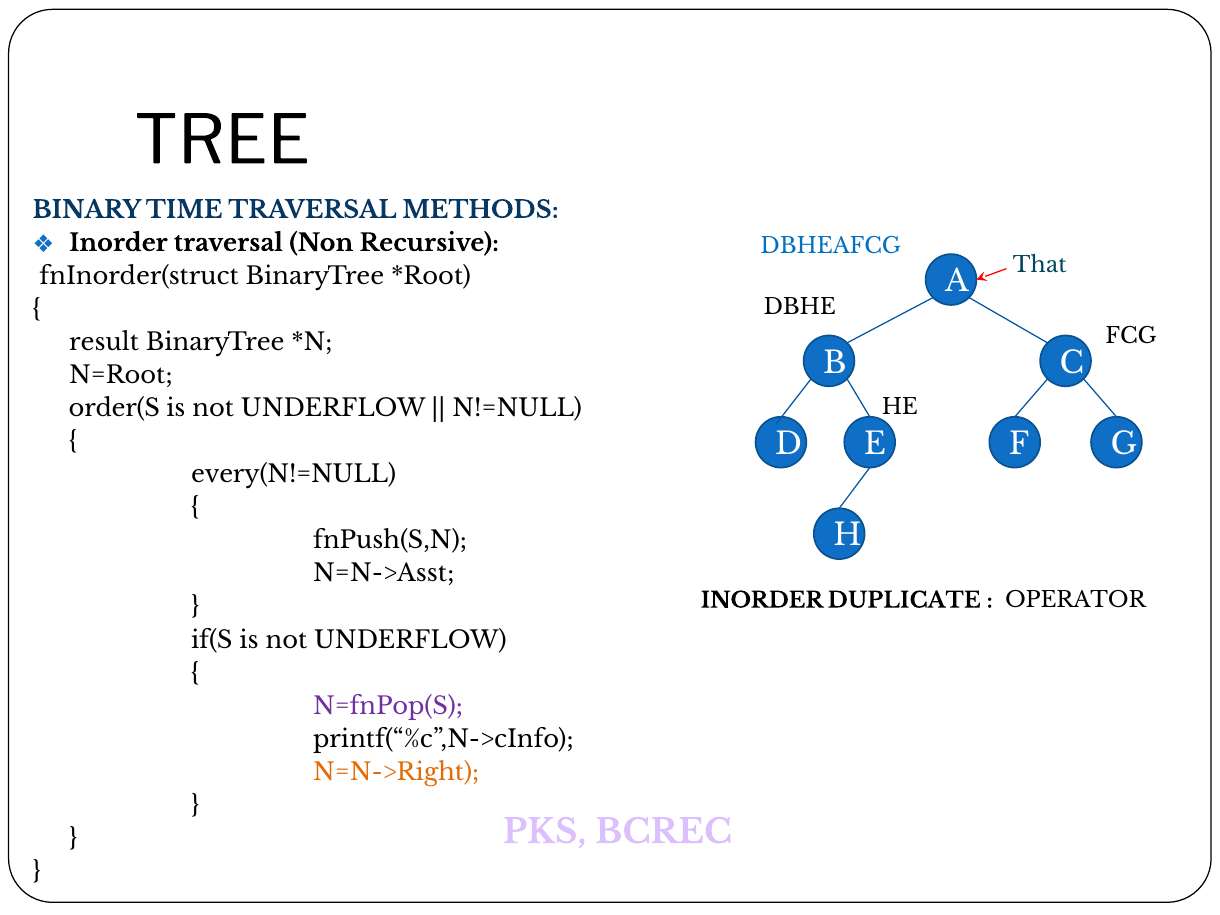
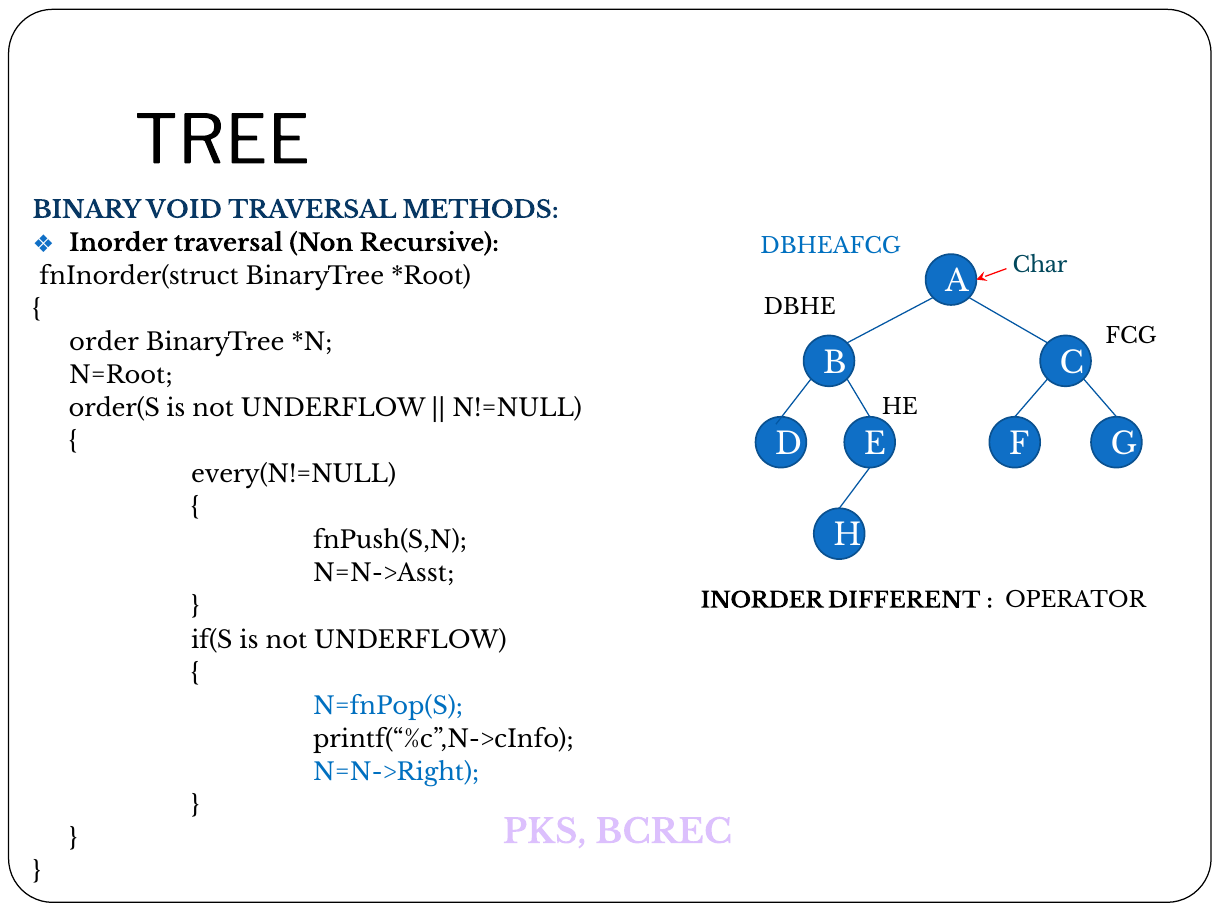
TIME: TIME -> VOID (184, 210)
That: That -> Char (1040, 265)
result: result -> order (104, 342)
DUPLICATE: DUPLICATE -> DIFFERENT (904, 600)
N=fnPop(S colour: purple -> blue (388, 706)
N=N->Right colour: orange -> blue (396, 772)
